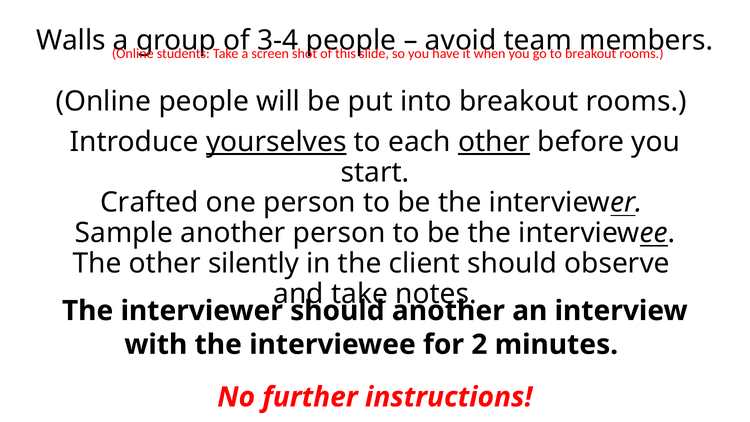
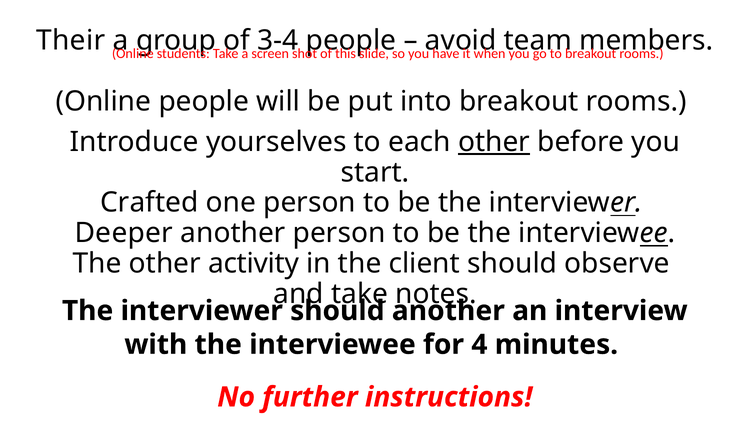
Walls: Walls -> Their (71, 41)
yourselves underline: present -> none (276, 142)
Sample: Sample -> Deeper (124, 233)
silently: silently -> activity (254, 263)
2: 2 -> 4 (479, 344)
